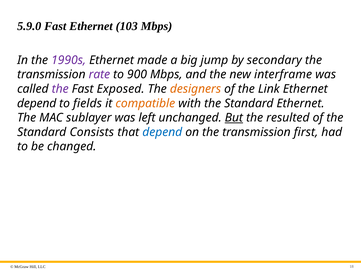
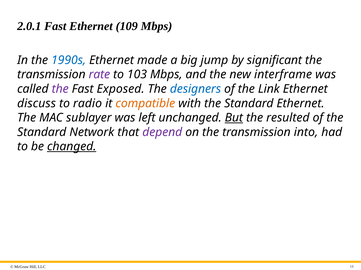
5.9.0: 5.9.0 -> 2.0.1 (29, 26)
103: 103 -> 109 (127, 26)
1990s colour: purple -> blue (69, 60)
secondary: secondary -> significant (274, 60)
900: 900 -> 103 (137, 75)
designers colour: orange -> blue (195, 89)
depend: depend -> discuss (37, 104)
fields: fields -> radio (88, 104)
Consists: Consists -> Network (92, 132)
depend colour: blue -> purple (162, 132)
first: first -> into (306, 132)
changed underline: none -> present (72, 147)
